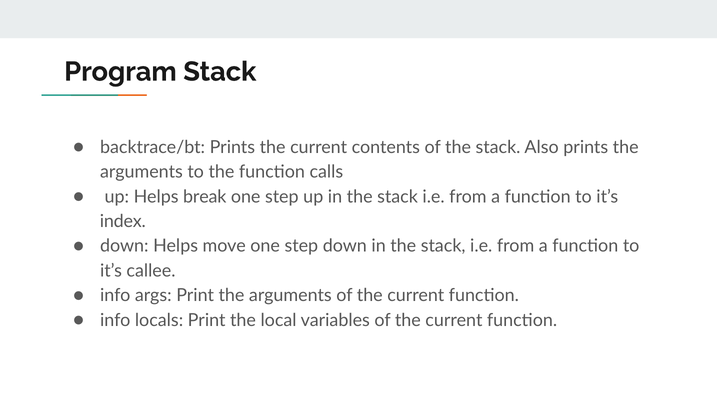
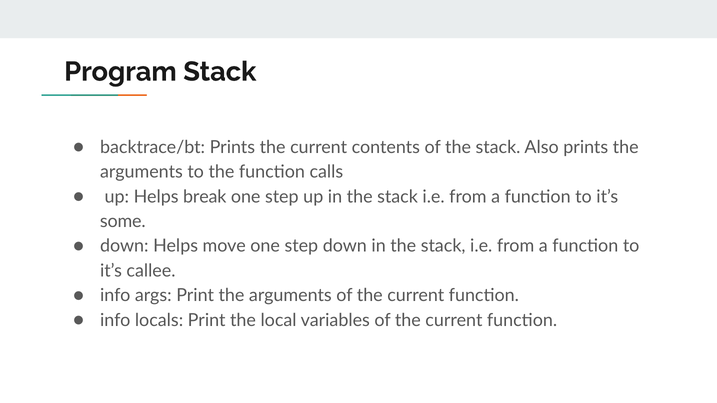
index: index -> some (123, 221)
